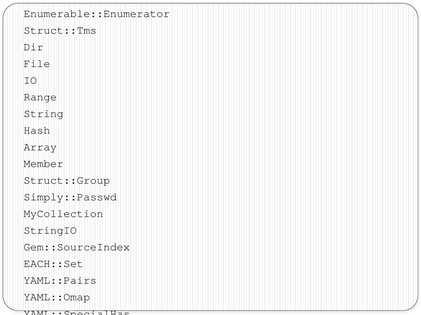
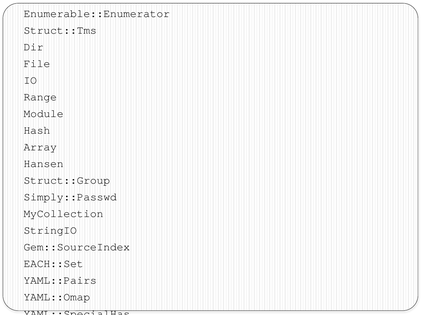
String: String -> Module (44, 114)
Member: Member -> Hansen (44, 164)
